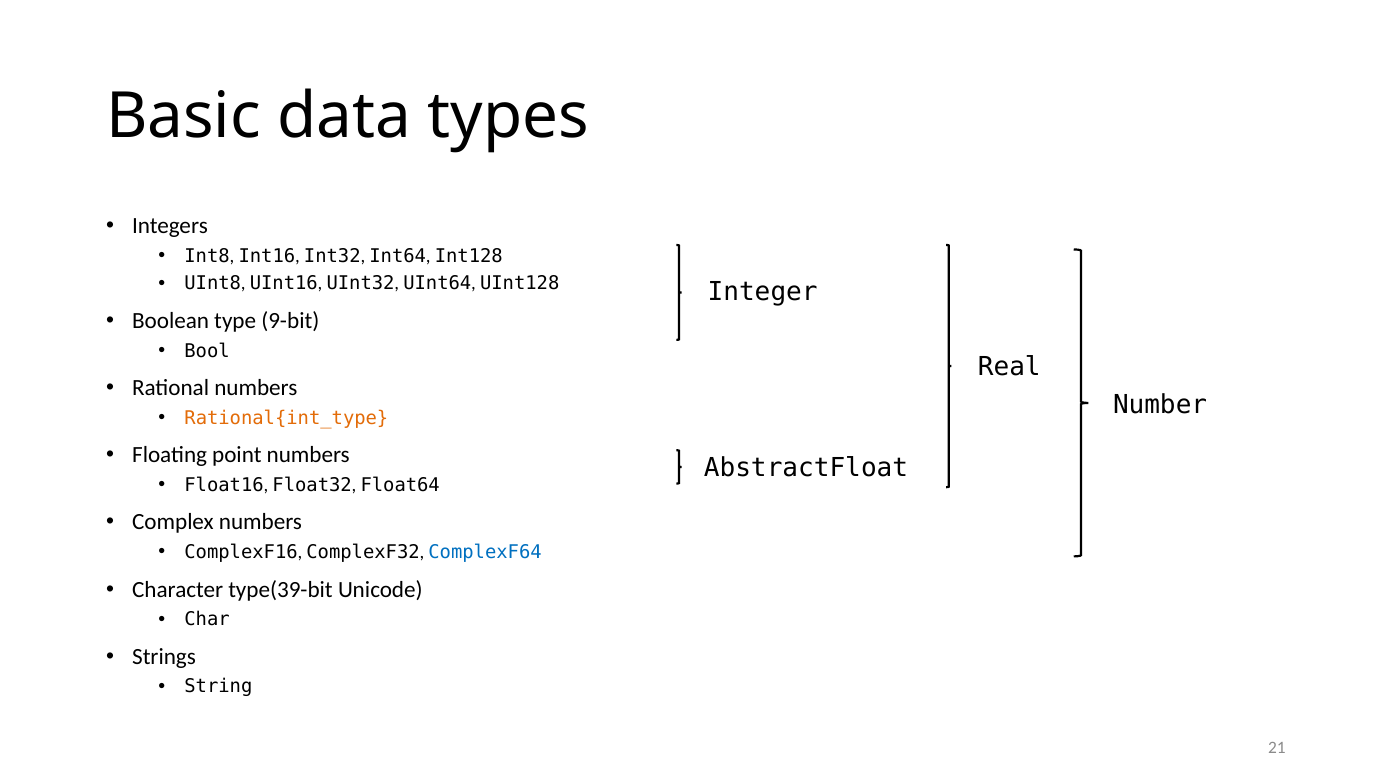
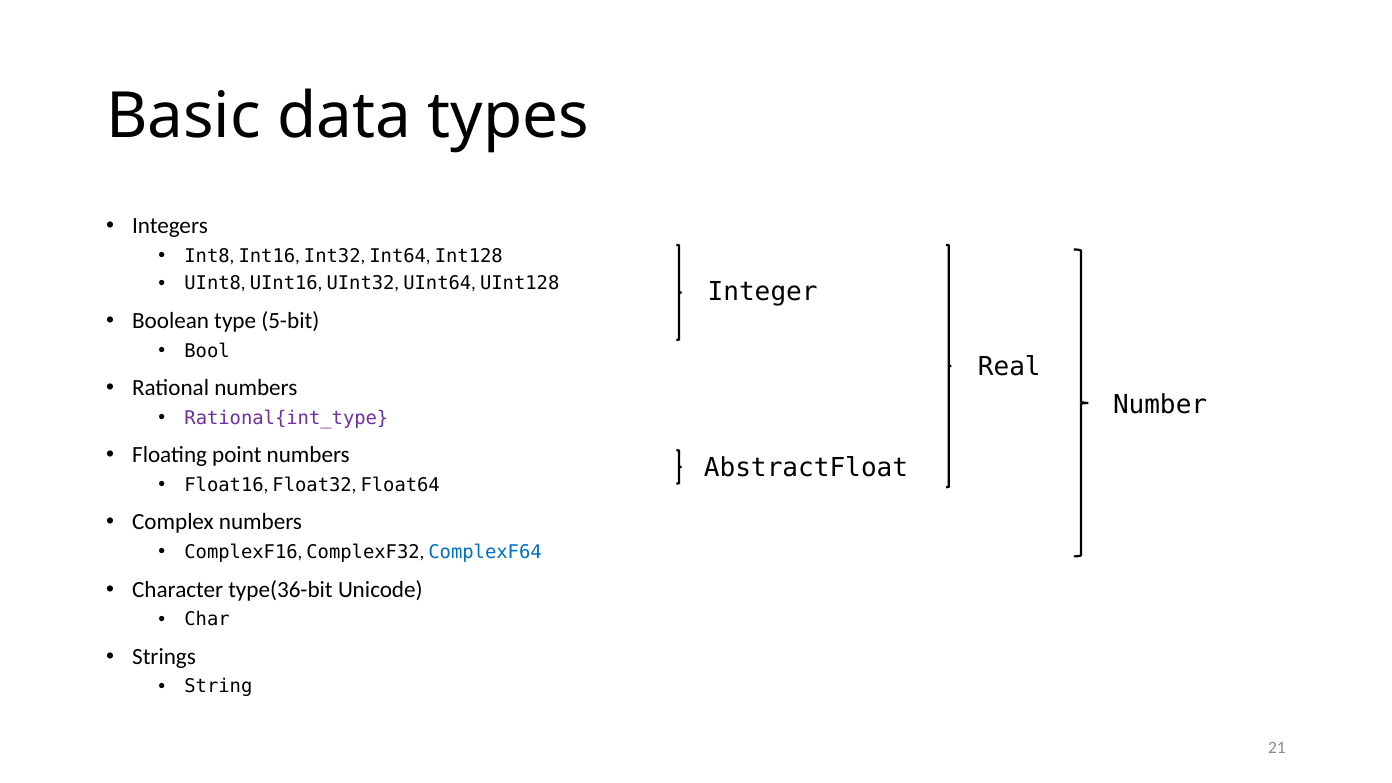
9-bit: 9-bit -> 5-bit (290, 321)
Rational{int_type colour: orange -> purple (286, 418)
type(39-bit: type(39-bit -> type(36-bit (281, 589)
